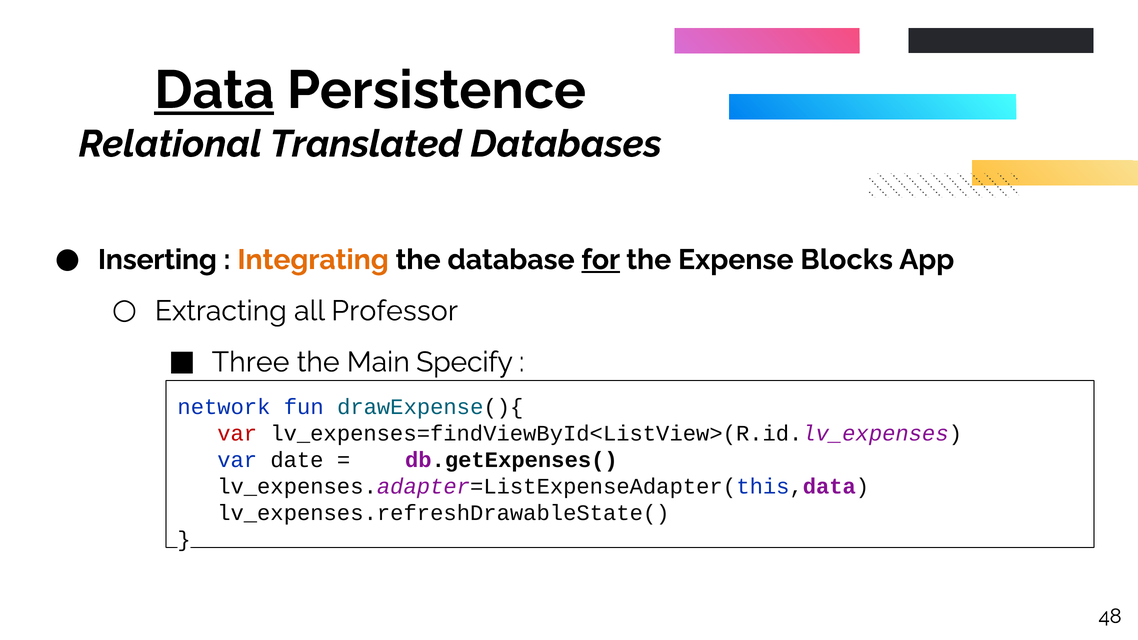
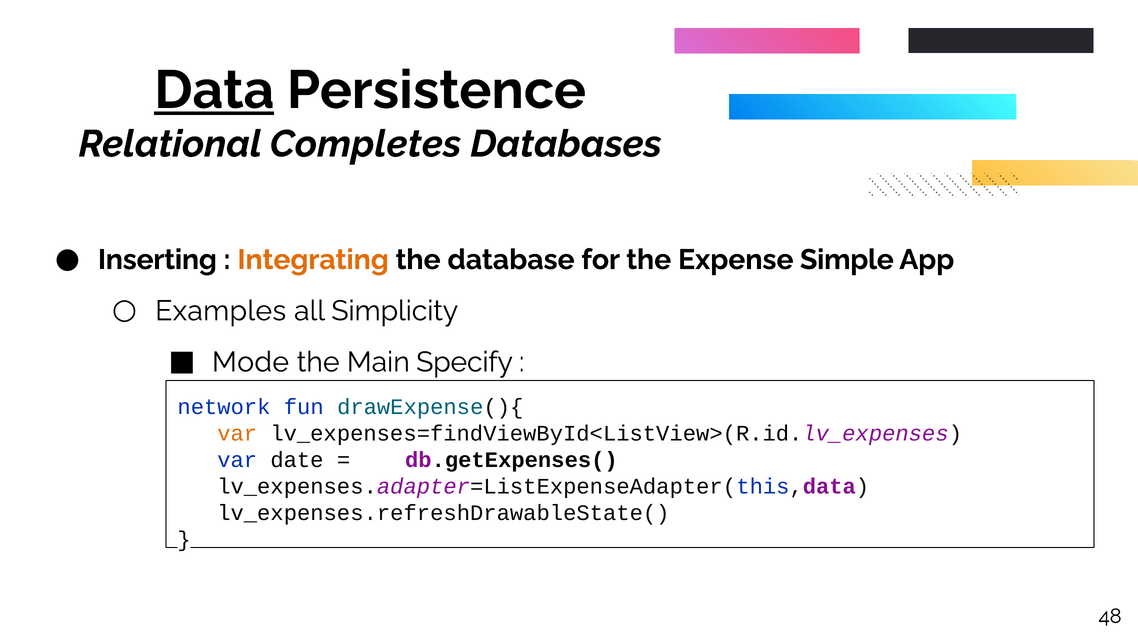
Translated: Translated -> Completes (366, 144)
for underline: present -> none (601, 260)
Blocks: Blocks -> Simple (847, 260)
Extracting: Extracting -> Examples (221, 311)
Professor: Professor -> Simplicity (395, 311)
Three: Three -> Mode (250, 362)
var colour: red -> orange (237, 434)
